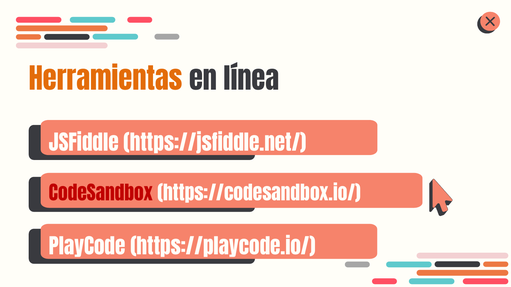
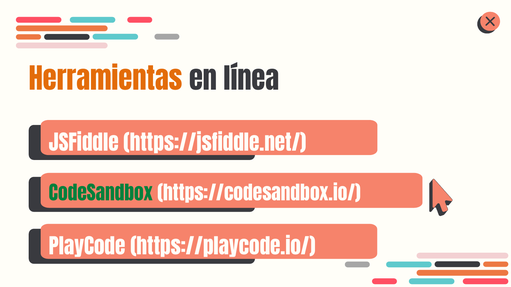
CodeSandbox colour: red -> green (101, 195)
